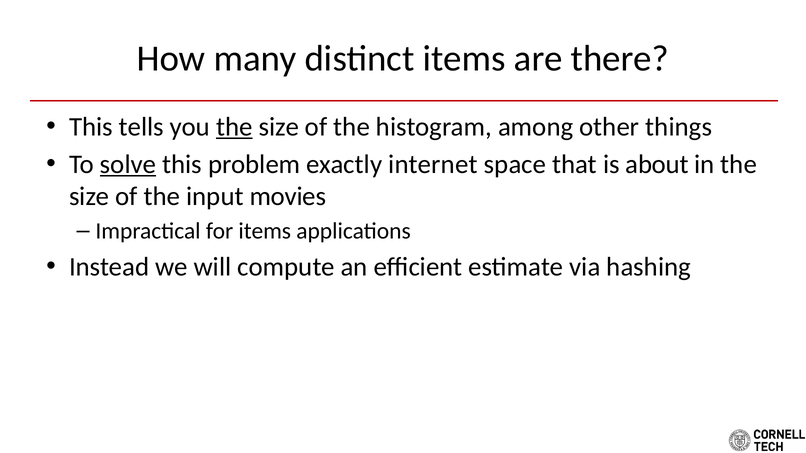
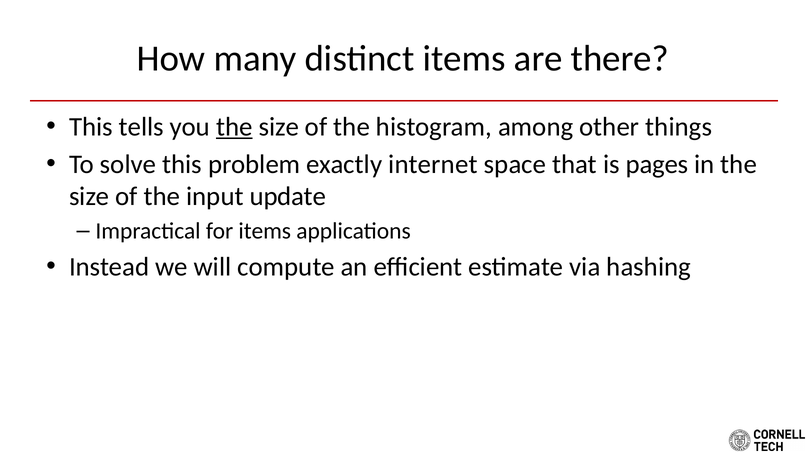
solve underline: present -> none (128, 164)
about: about -> pages (657, 164)
movies: movies -> update (288, 197)
